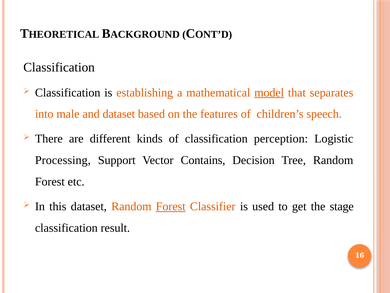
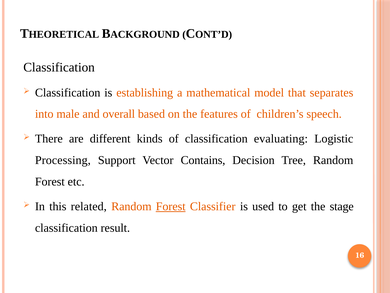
model underline: present -> none (269, 92)
and dataset: dataset -> overall (119, 114)
perception: perception -> evaluating (281, 139)
this dataset: dataset -> related (89, 206)
